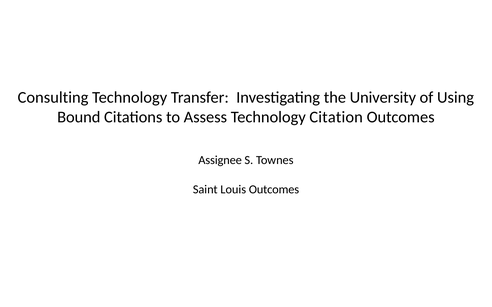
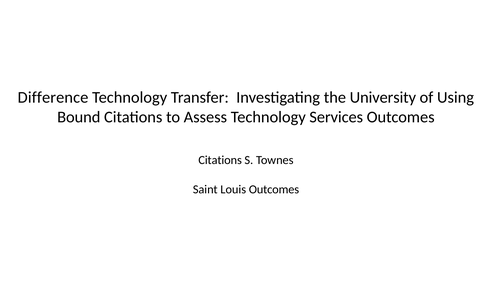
Consulting: Consulting -> Difference (53, 97)
Citation: Citation -> Services (336, 117)
Assignee: Assignee -> Citations (220, 160)
